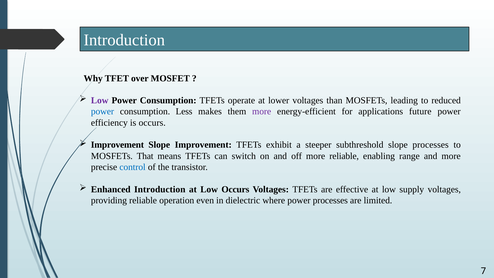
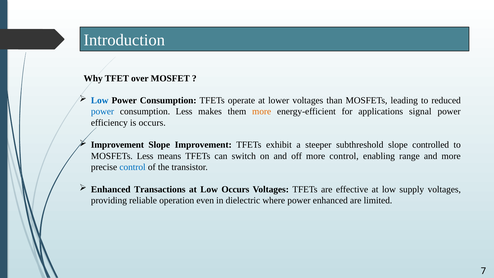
Low colour: purple -> blue (100, 100)
more colour: purple -> orange (262, 111)
future: future -> signal (420, 111)
slope processes: processes -> controlled (431, 145)
MOSFETs That: That -> Less (145, 156)
more reliable: reliable -> control (344, 156)
Enhanced Introduction: Introduction -> Transactions (160, 189)
power processes: processes -> enhanced (330, 200)
